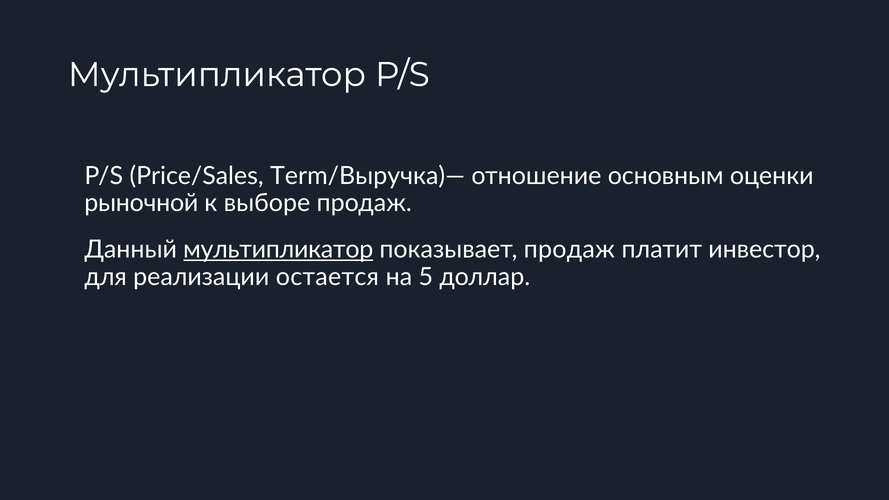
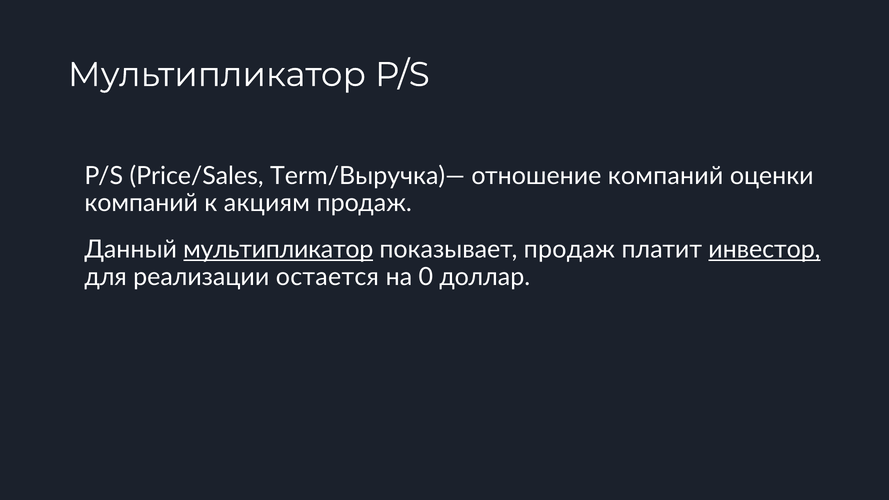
отношение основным: основным -> компаний (666, 176)
рыночной: рыночной -> компаний (141, 203)
выборе: выборе -> акциям (267, 203)
инвестор underline: none -> present (764, 250)
5: 5 -> 0 (426, 277)
